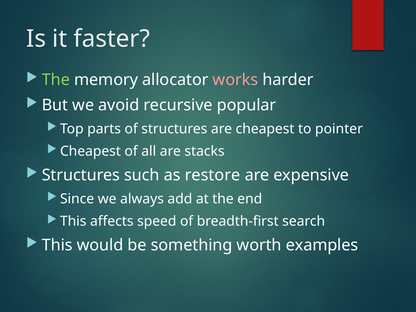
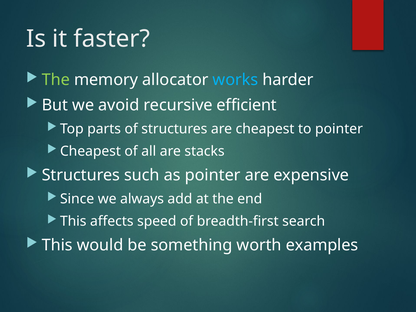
works colour: pink -> light blue (235, 80)
popular: popular -> efficient (247, 105)
as restore: restore -> pointer (213, 175)
